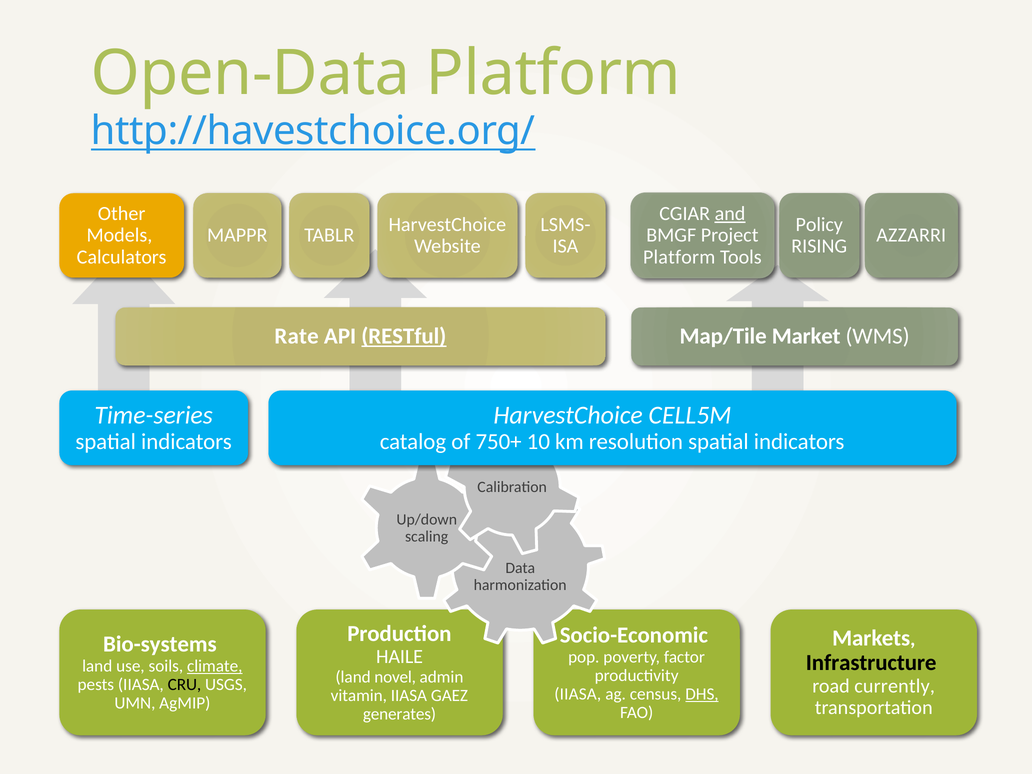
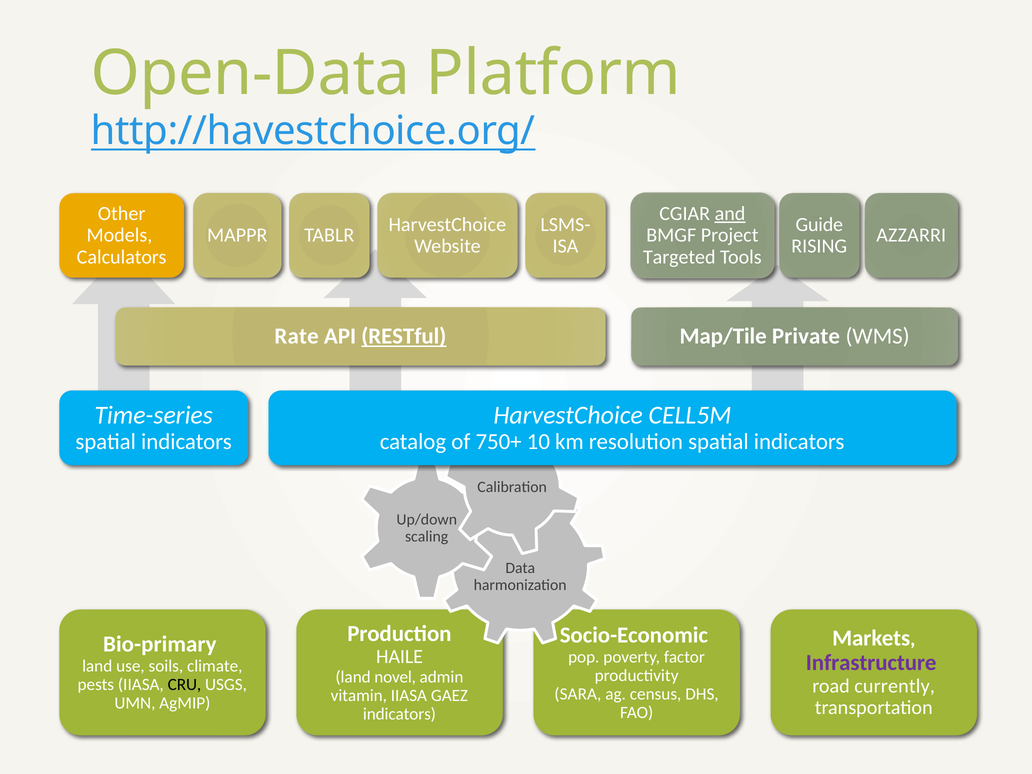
Policy: Policy -> Guide (819, 224)
Platform: Platform -> Targeted (679, 257)
Market: Market -> Private (806, 336)
Bio-systems: Bio-systems -> Bio-primary (160, 644)
Infrastructure colour: black -> purple (871, 663)
climate underline: present -> none (215, 666)
IIASA: IIASA -> SARA (578, 694)
DHS underline: present -> none (702, 694)
generates: generates -> indicators (399, 714)
